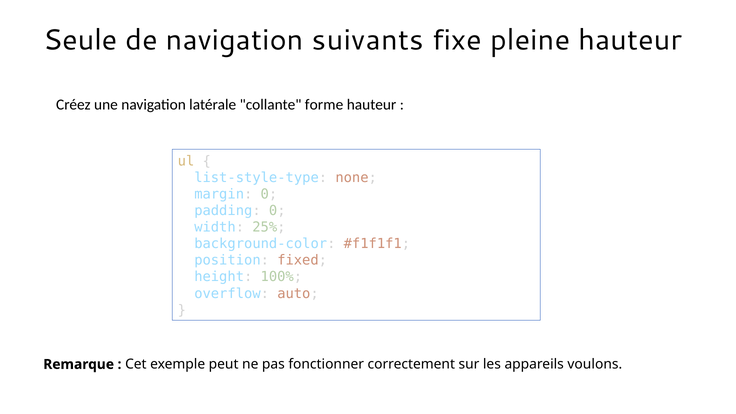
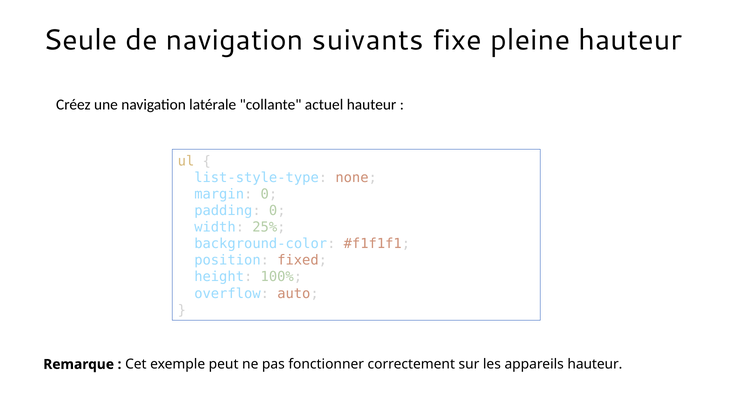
forme: forme -> actuel (324, 105)
appareils voulons: voulons -> hauteur (595, 364)
